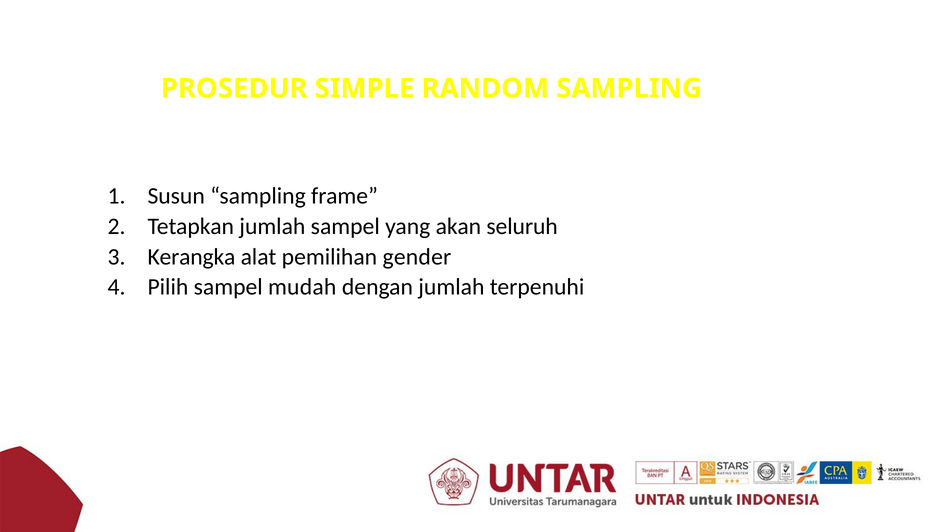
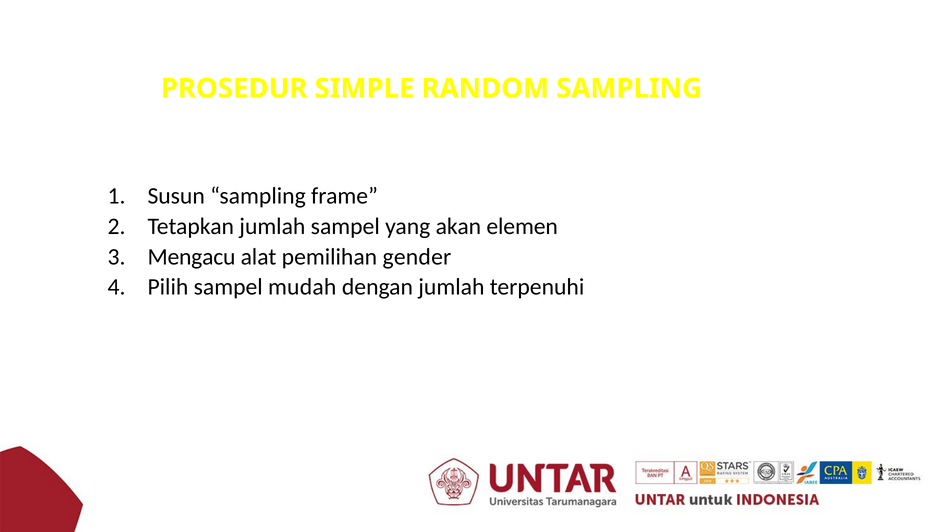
seluruh: seluruh -> elemen (522, 226)
Kerangka: Kerangka -> Mengacu (191, 257)
